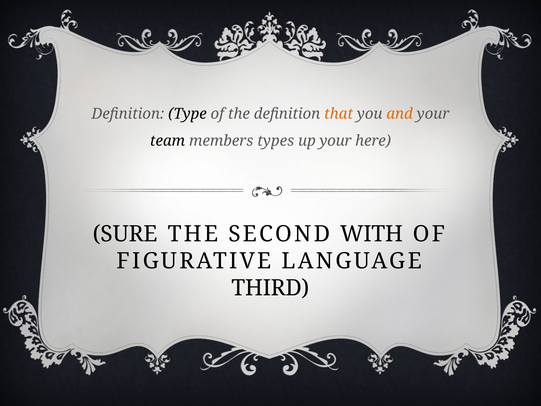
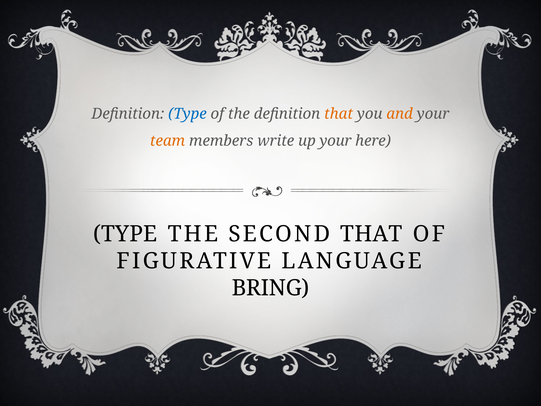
Type colour: black -> blue (187, 114)
team colour: black -> orange (168, 141)
types: types -> write (276, 141)
SURE: SURE -> TYPE (125, 234)
SECOND WITH: WITH -> THAT (371, 234)
THIRD: THIRD -> BRING (271, 288)
